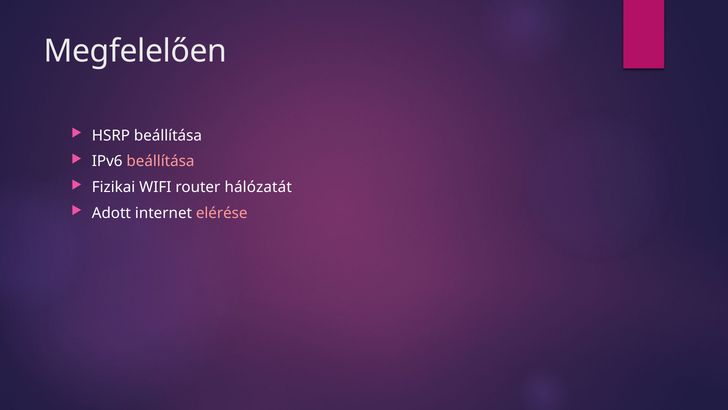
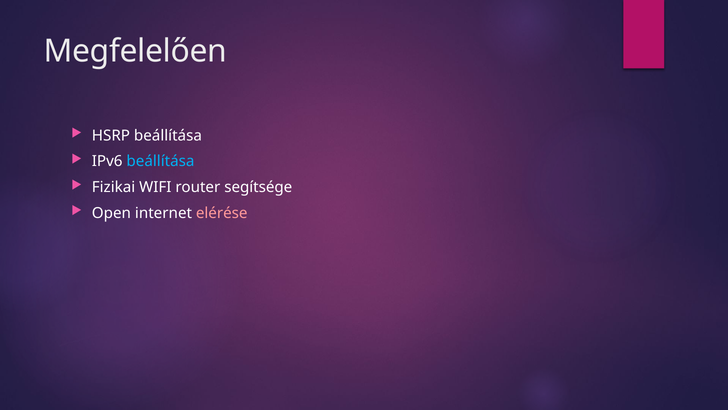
beállítása colour: pink -> light blue (160, 161)
hálózatát: hálózatát -> segítsége (258, 187)
Adott: Adott -> Open (111, 213)
